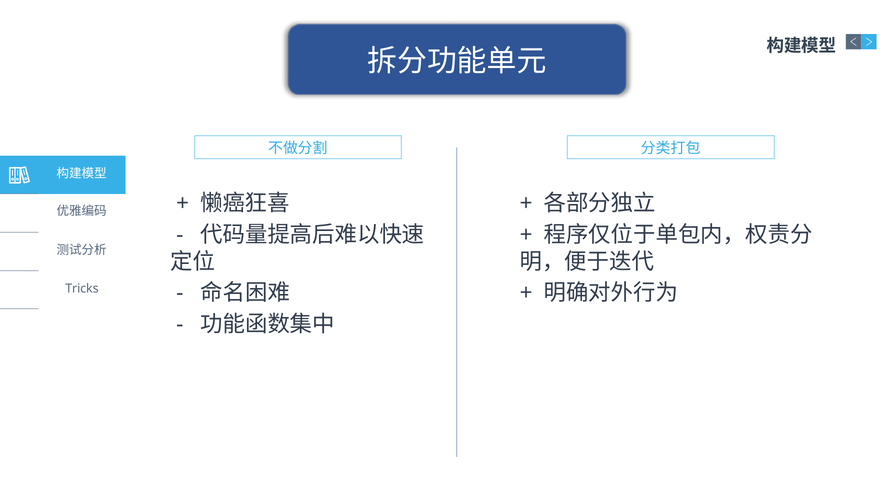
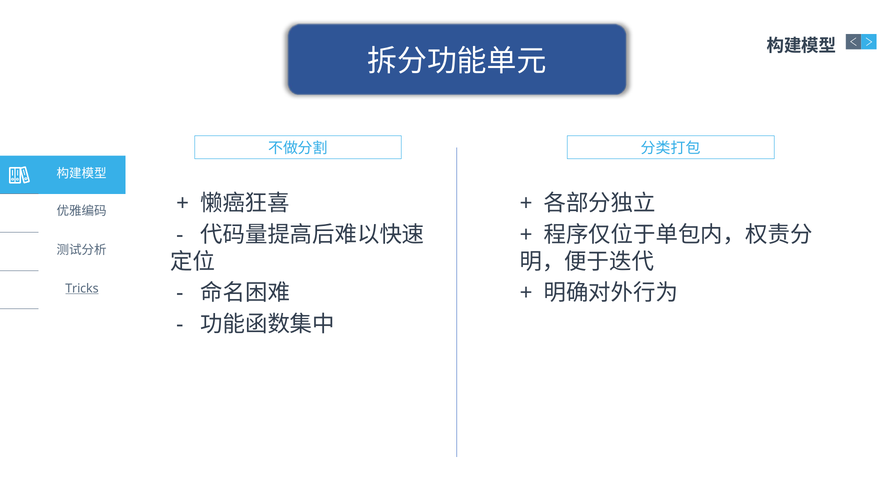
Tricks underline: none -> present (82, 288)
